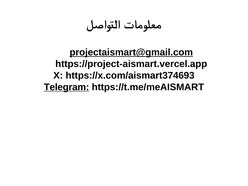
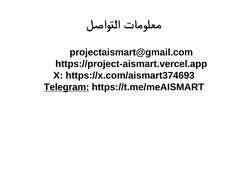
projectaismart@gmail.com underline: present -> none (131, 52)
